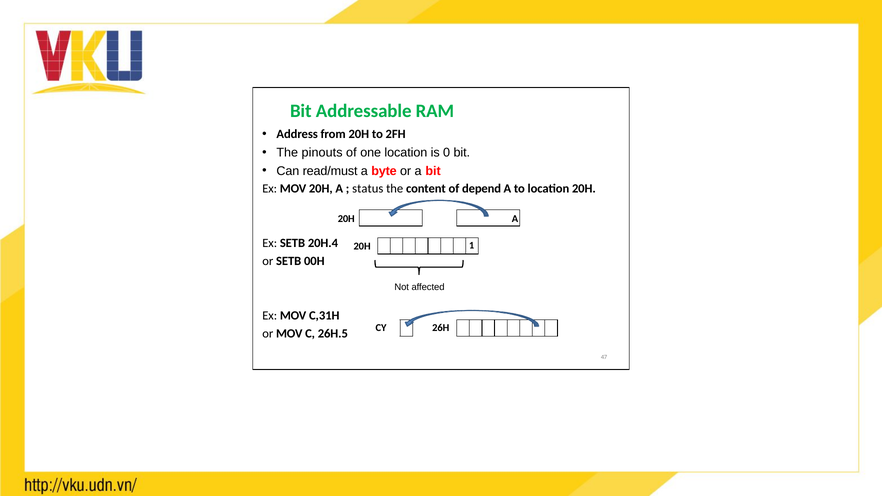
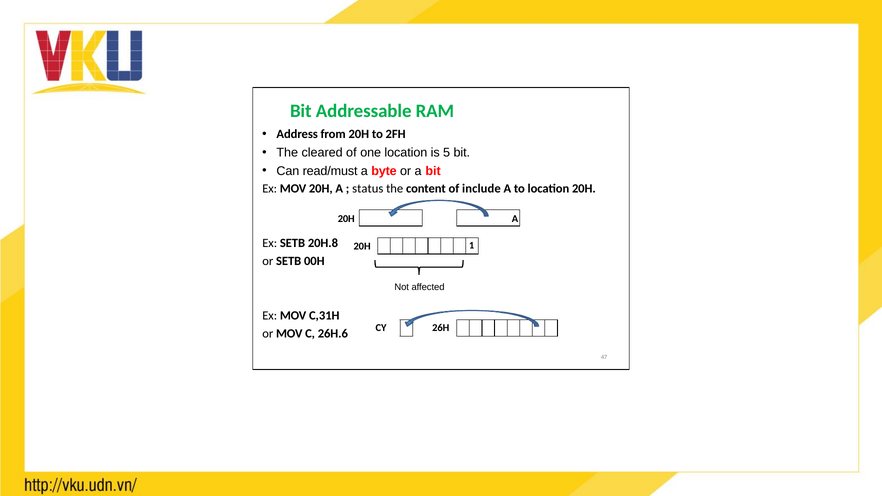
pinouts: pinouts -> cleared (322, 153)
0: 0 -> 5 (447, 153)
depend: depend -> include (481, 189)
20H.4: 20H.4 -> 20H.8 (323, 243)
26H.5: 26H.5 -> 26H.6 (333, 334)
